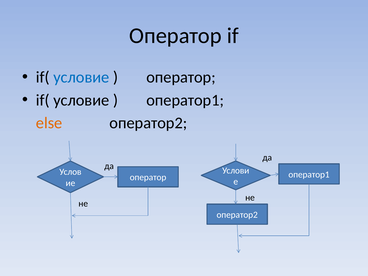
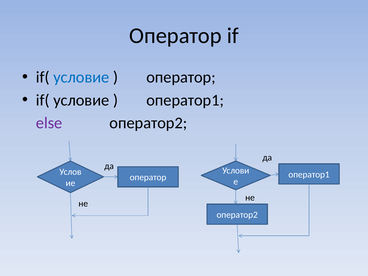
else colour: orange -> purple (49, 123)
